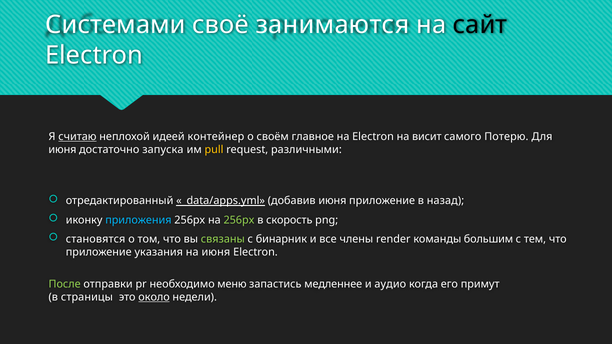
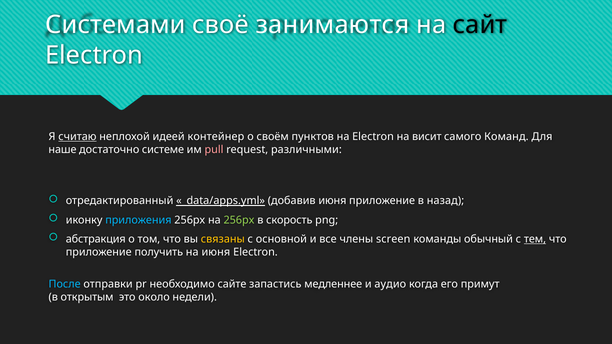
главное: главное -> пунктов (313, 137)
Потерю: Потерю -> Команд (506, 137)
июня: июня -> наше (62, 150)
запуска: запуска -> системе (163, 150)
pull colour: yellow -> pink (214, 150)
становятся: становятся -> абстракция (96, 239)
связаны colour: light green -> yellow (223, 239)
бинарник: бинарник -> основной (281, 239)
render: render -> screen (393, 239)
большим: большим -> обычный (488, 239)
тем underline: none -> present (535, 239)
указания: указания -> получить (159, 252)
После colour: light green -> light blue (65, 284)
меню: меню -> сайте (232, 284)
страницы: страницы -> открытым (87, 297)
около underline: present -> none (154, 297)
